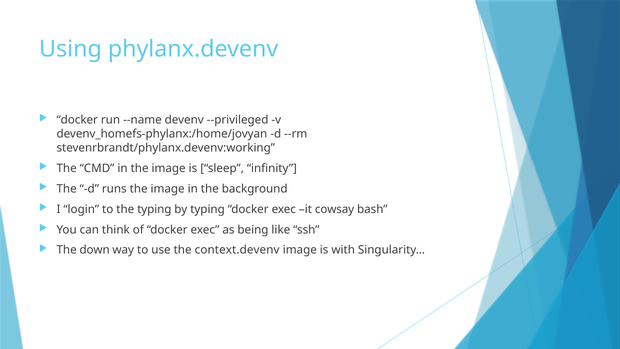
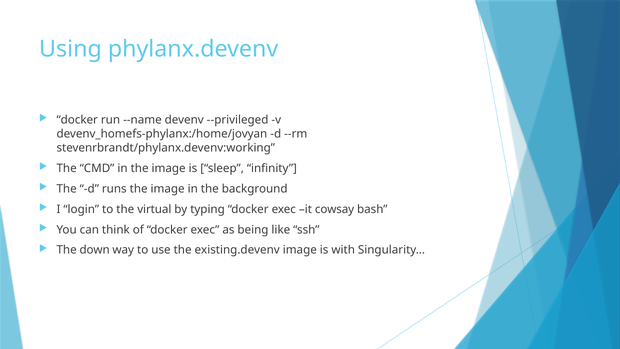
the typing: typing -> virtual (154, 209)
context.devenv: context.devenv -> existing.devenv (237, 250)
